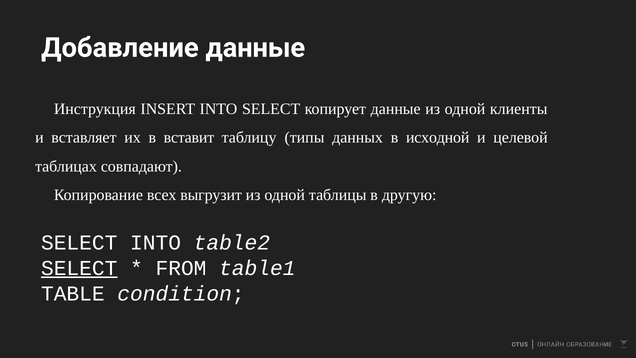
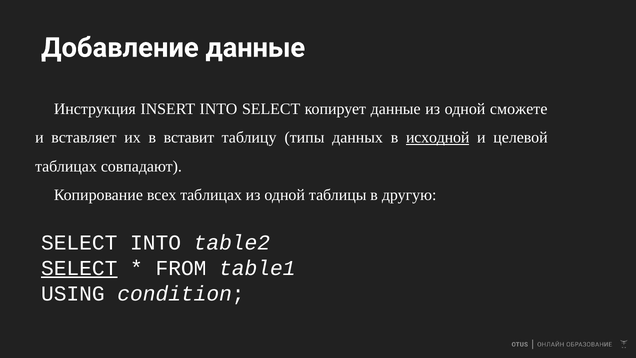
клиенты: клиенты -> сможете (519, 109)
исходной underline: none -> present (438, 138)
всех выгрузит: выгрузит -> таблицах (211, 195)
TABLE: TABLE -> USING (73, 293)
